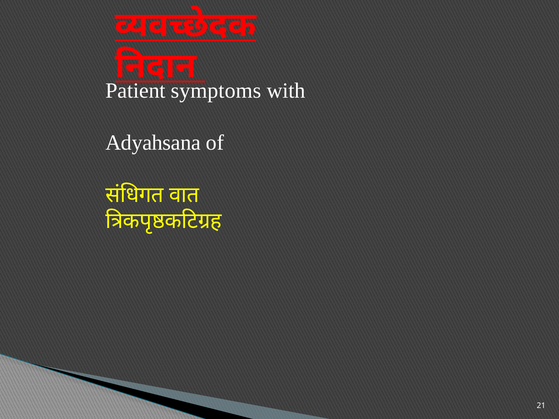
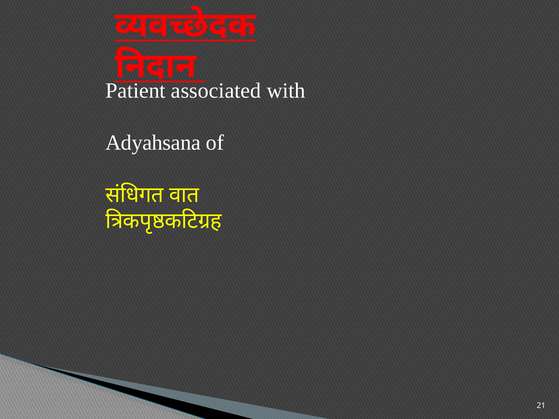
symptoms: symptoms -> associated (216, 91)
